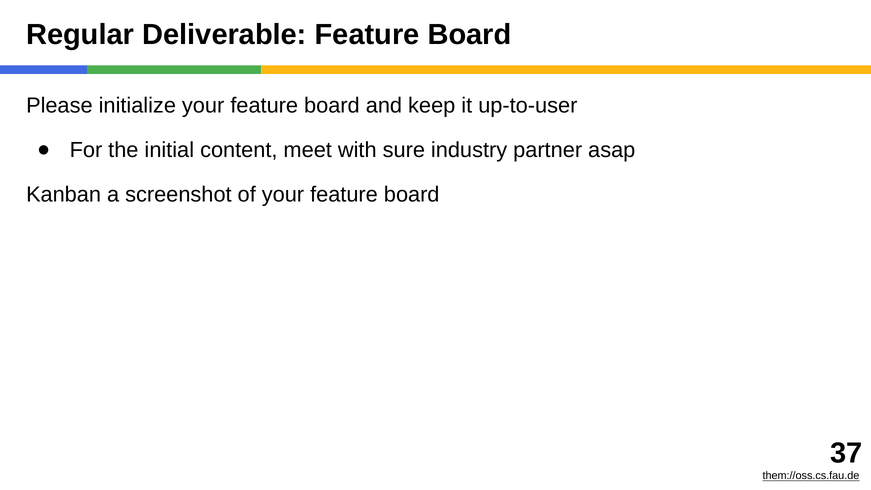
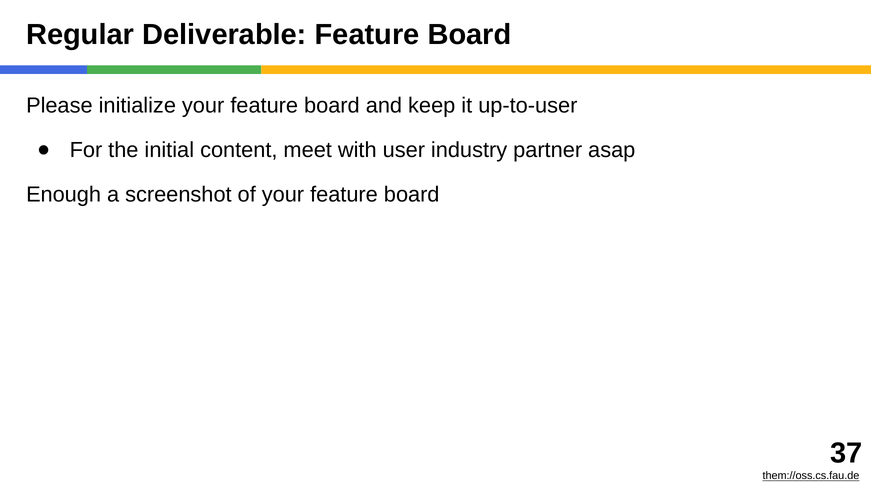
sure: sure -> user (404, 150)
Kanban: Kanban -> Enough (64, 195)
